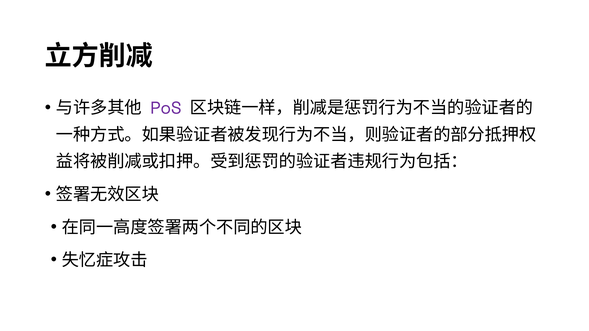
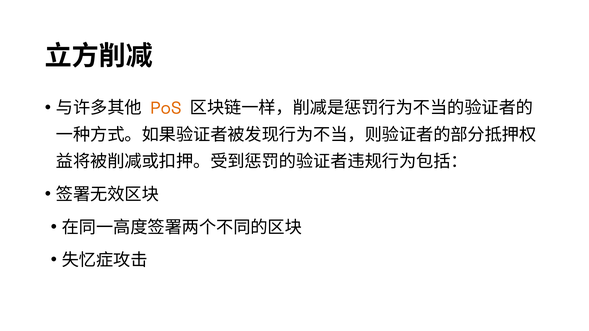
PoS colour: purple -> orange (166, 108)
